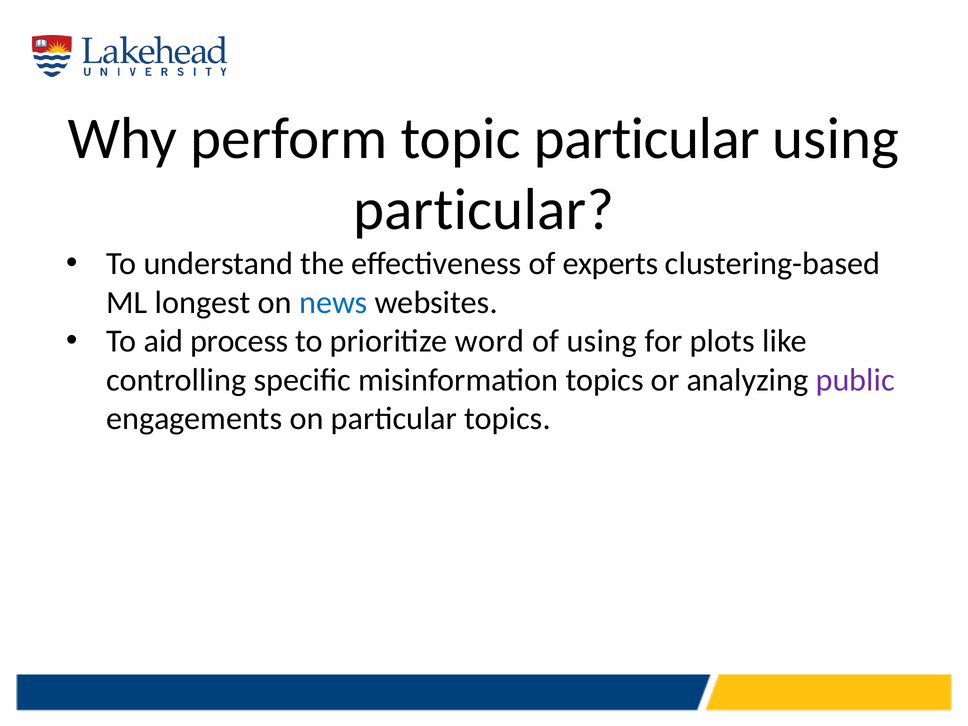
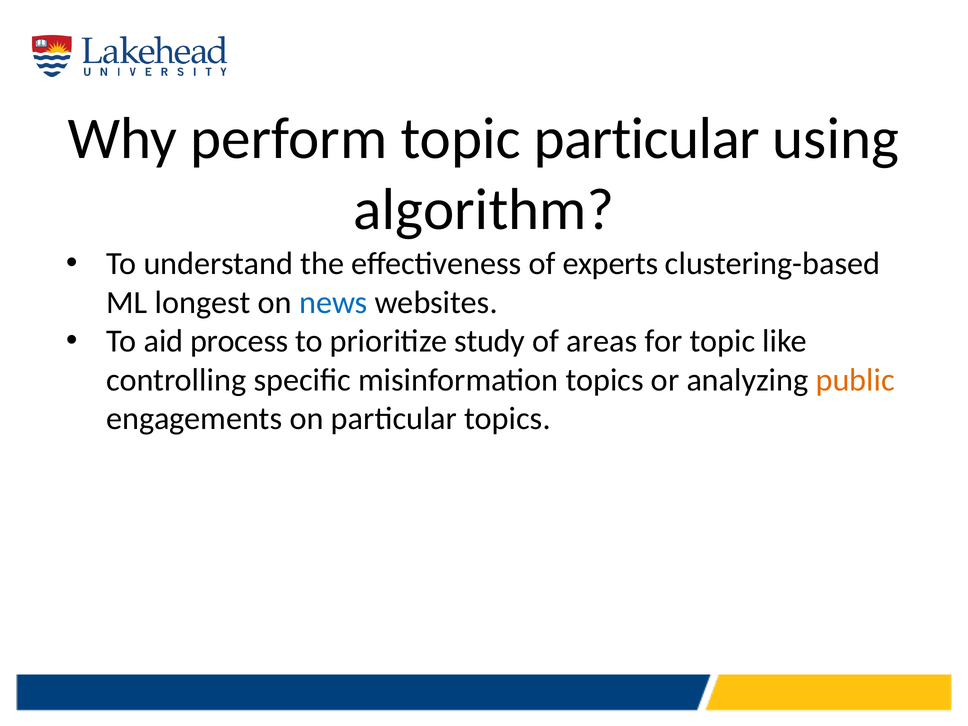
particular: particular -> algorithm (484, 210)
word: word -> study (490, 341)
of using: using -> areas (602, 341)
for plots: plots -> topic (722, 341)
public colour: purple -> orange (855, 380)
